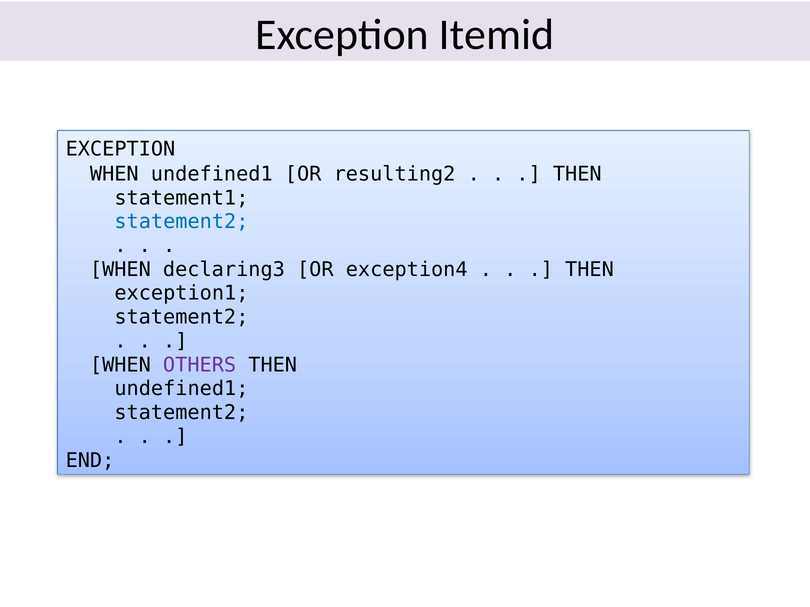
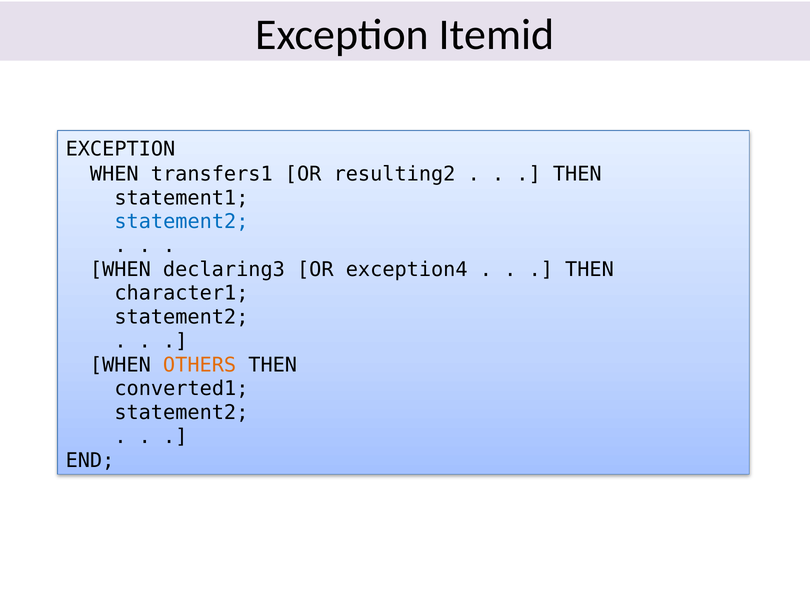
WHEN undefined1: undefined1 -> transfers1 (212, 174)
exception1: exception1 -> character1 (181, 294)
OTHERS colour: purple -> orange (200, 365)
undefined1: undefined1 -> converted1 (181, 389)
